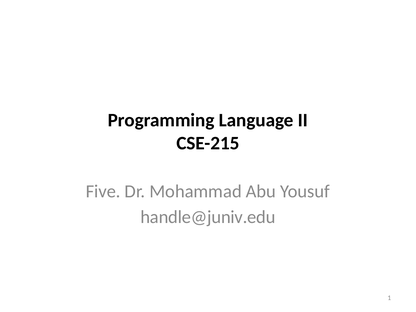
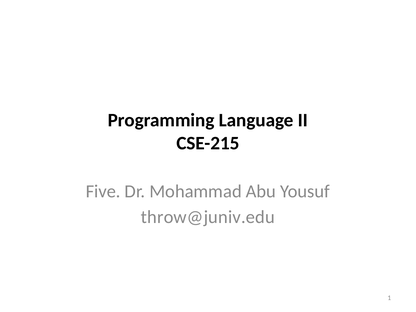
handle@juniv.edu: handle@juniv.edu -> throw@juniv.edu (208, 217)
